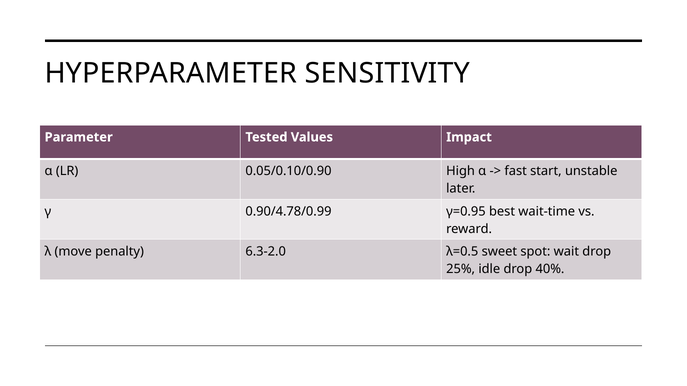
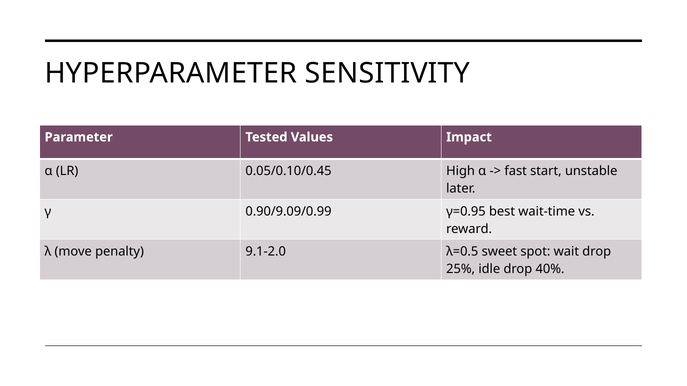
0.05/0.10/0.90: 0.05/0.10/0.90 -> 0.05/0.10/0.45 (288, 171)
0.90/4.78/0.99: 0.90/4.78/0.99 -> 0.90/9.09/0.99 (288, 212)
6.3-2.0: 6.3-2.0 -> 9.1-2.0 (266, 252)
